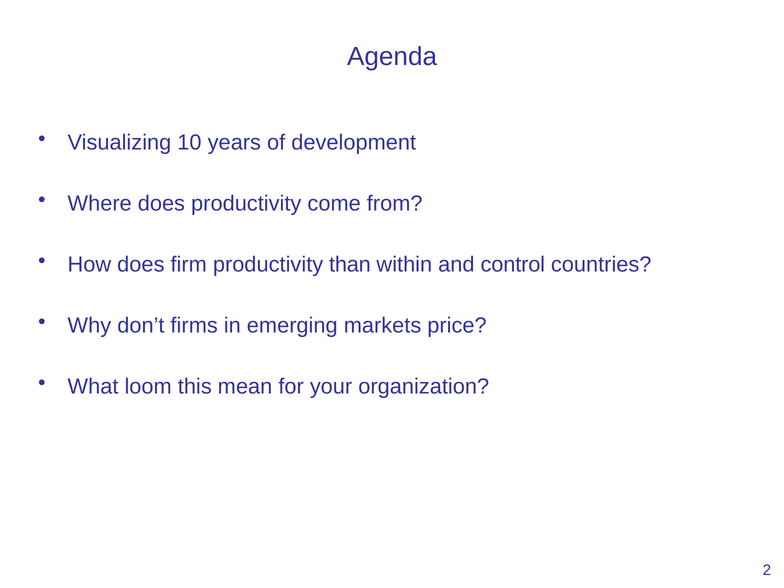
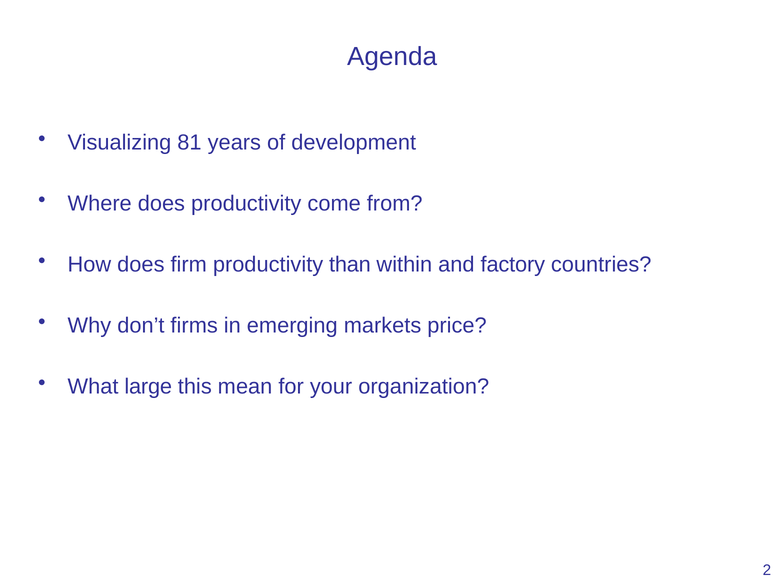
10: 10 -> 81 (189, 142)
control: control -> factory (513, 264)
loom: loom -> large (148, 386)
